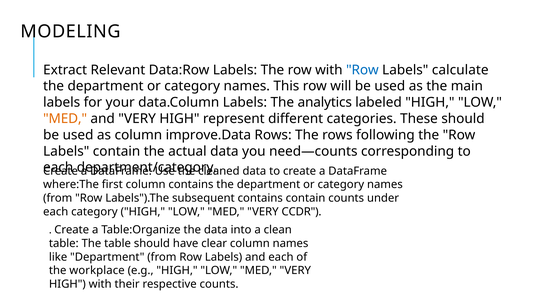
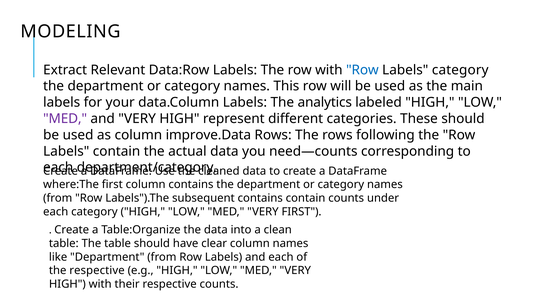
Labels calculate: calculate -> category (460, 70)
MED colour: orange -> purple (65, 119)
VERY CCDR: CCDR -> FIRST (302, 212)
the workplace: workplace -> respective (97, 270)
